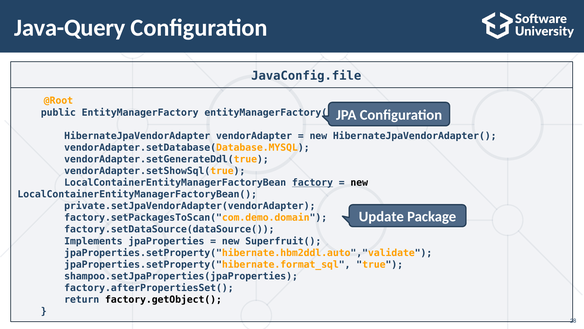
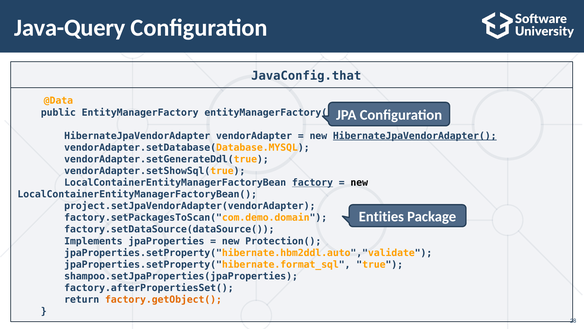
JavaConfig.file: JavaConfig.file -> JavaConfig.that (306, 76)
@Root: @Root -> @Data (58, 100)
HibernateJpaVendorAdapter( underline: none -> present (415, 136)
private.setJpaVendorAdapter(vendorAdapter: private.setJpaVendorAdapter(vendorAdapter -> project.setJpaVendorAdapter(vendorAdapter (190, 206)
Update: Update -> Entities (381, 216)
Superfruit(: Superfruit( -> Protection( (283, 241)
factory.getObject( colour: black -> orange (163, 299)
